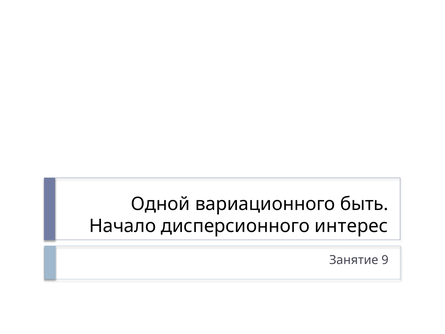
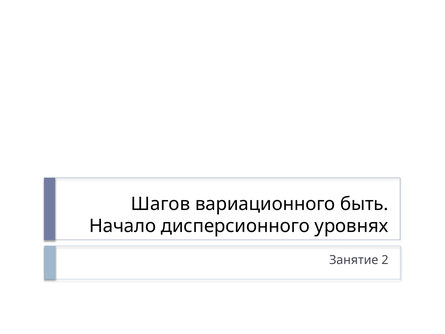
Одной: Одной -> Шагов (160, 204)
интерес: интерес -> уровнях (351, 226)
9: 9 -> 2 (385, 260)
